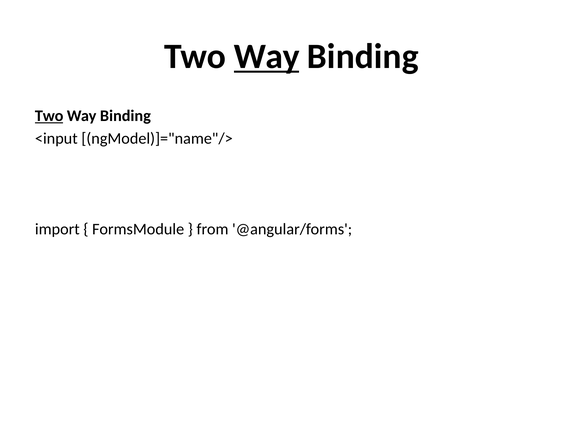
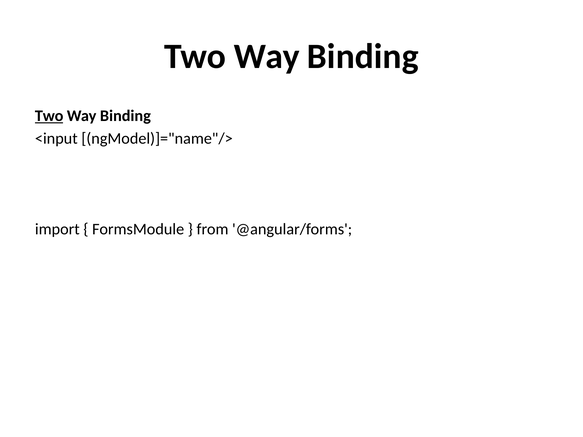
Way underline: present -> none (267, 56)
